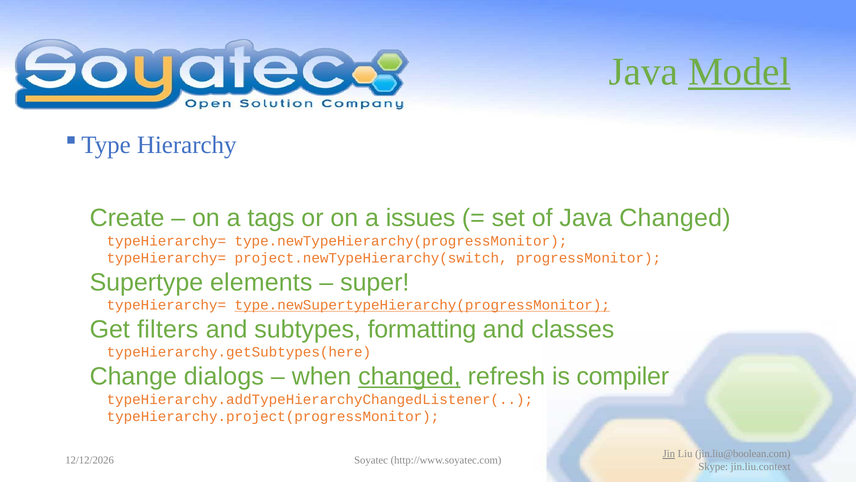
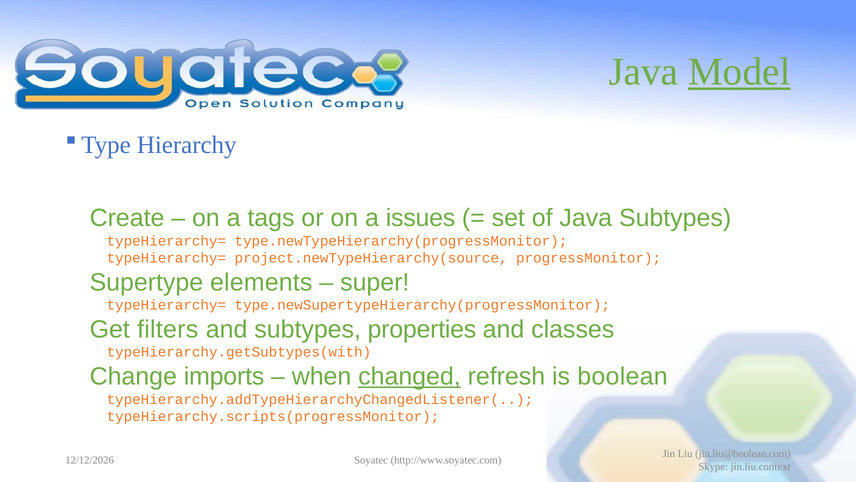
Java Changed: Changed -> Subtypes (675, 218)
project.newTypeHierarchy(switch: project.newTypeHierarchy(switch -> project.newTypeHierarchy(source (371, 258)
type.newSupertypeHierarchy(progressMonitor underline: present -> none (422, 305)
formatting: formatting -> properties (422, 329)
typeHierarchy.getSubtypes(here: typeHierarchy.getSubtypes(here -> typeHierarchy.getSubtypes(with (239, 352)
dialogs: dialogs -> imports (224, 376)
compiler: compiler -> boolean (623, 376)
typeHierarchy.project(progressMonitor: typeHierarchy.project(progressMonitor -> typeHierarchy.scripts(progressMonitor (273, 416)
Jin underline: present -> none (669, 453)
